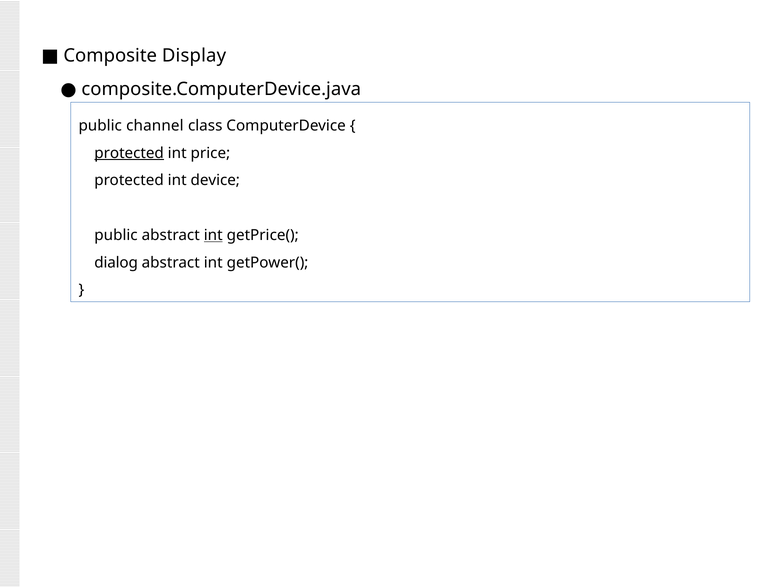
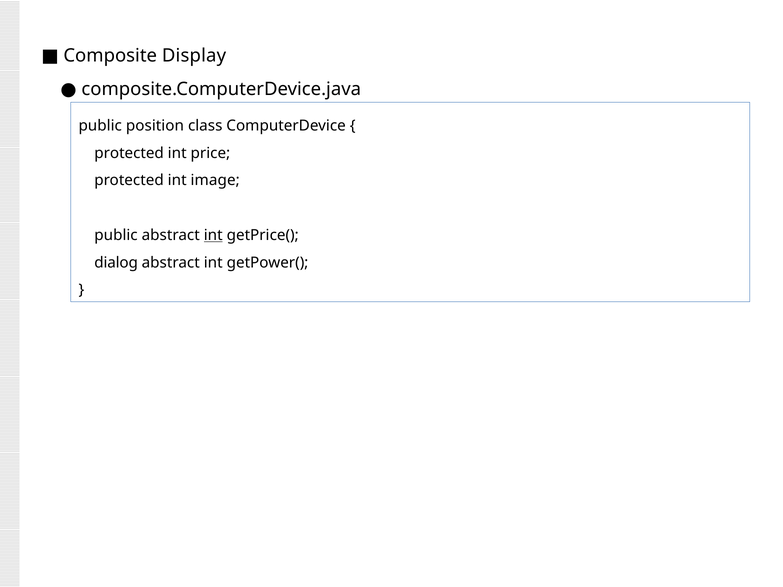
channel: channel -> position (155, 126)
protected underline: present -> none (129, 153)
device: device -> image (215, 180)
